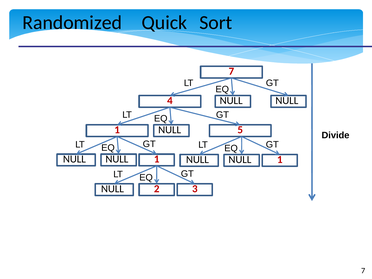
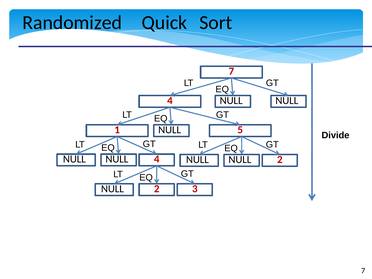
1: 1 -> 4 (157, 159)
1: 1 -> 2 (280, 160)
